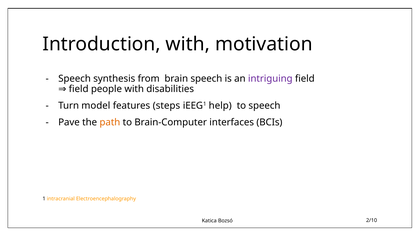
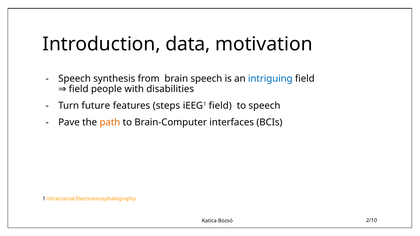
Introduction with: with -> data (188, 44)
intriguing colour: purple -> blue (270, 79)
model: model -> future (96, 106)
iEEG1 help: help -> field (220, 106)
